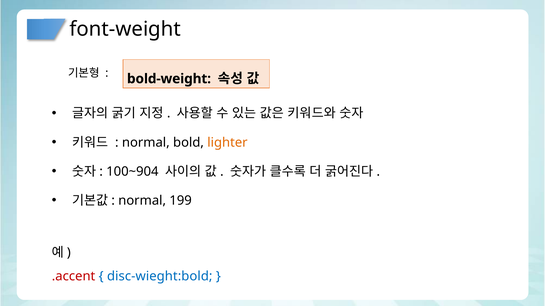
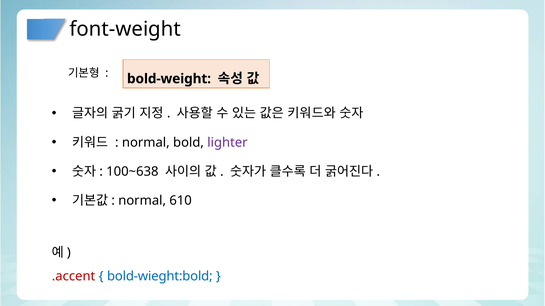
lighter colour: orange -> purple (227, 143)
100~904: 100~904 -> 100~638 (132, 172)
199: 199 -> 610 (181, 201)
disc-wieght:bold: disc-wieght:bold -> bold-wieght:bold (160, 277)
